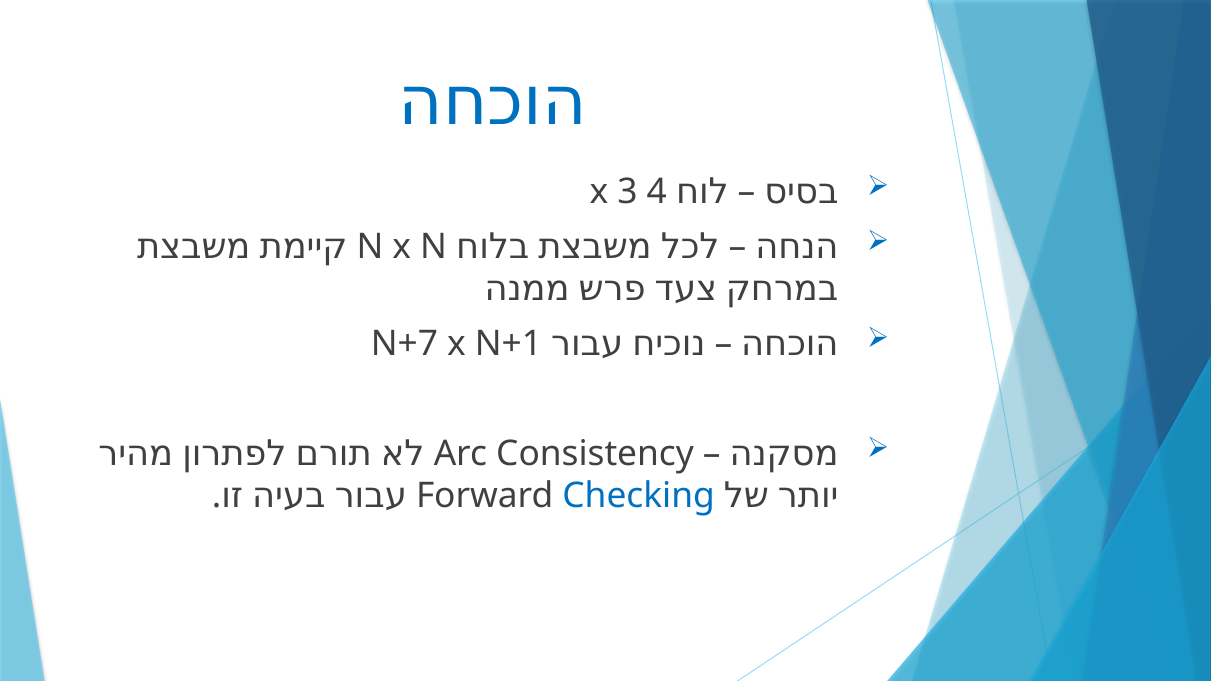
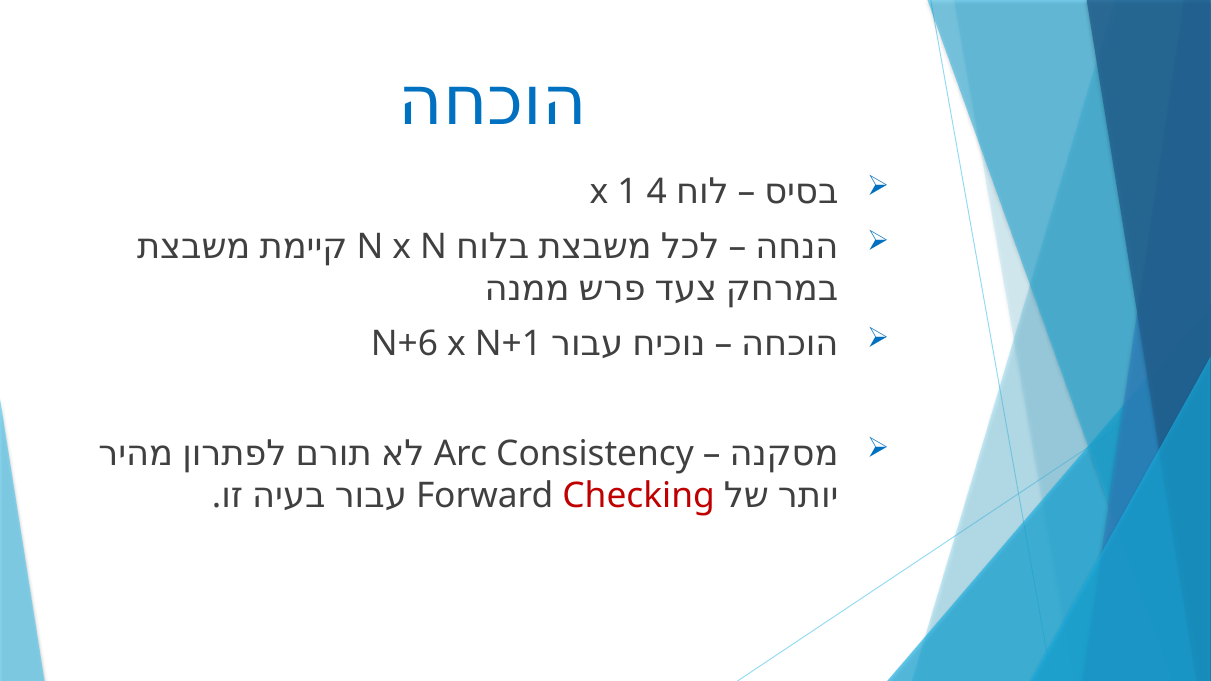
3: 3 -> 1 (627, 192)
N+7: N+7 -> N+6 (404, 344)
Checking colour: blue -> red (639, 496)
